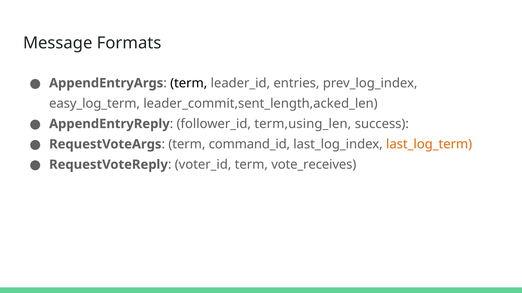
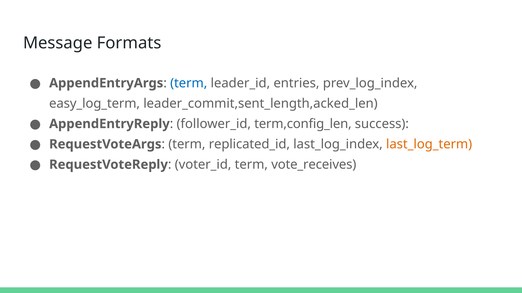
term colour: black -> blue (189, 83)
term,using_len: term,using_len -> term,config_len (303, 124)
command_id: command_id -> replicated_id (249, 144)
